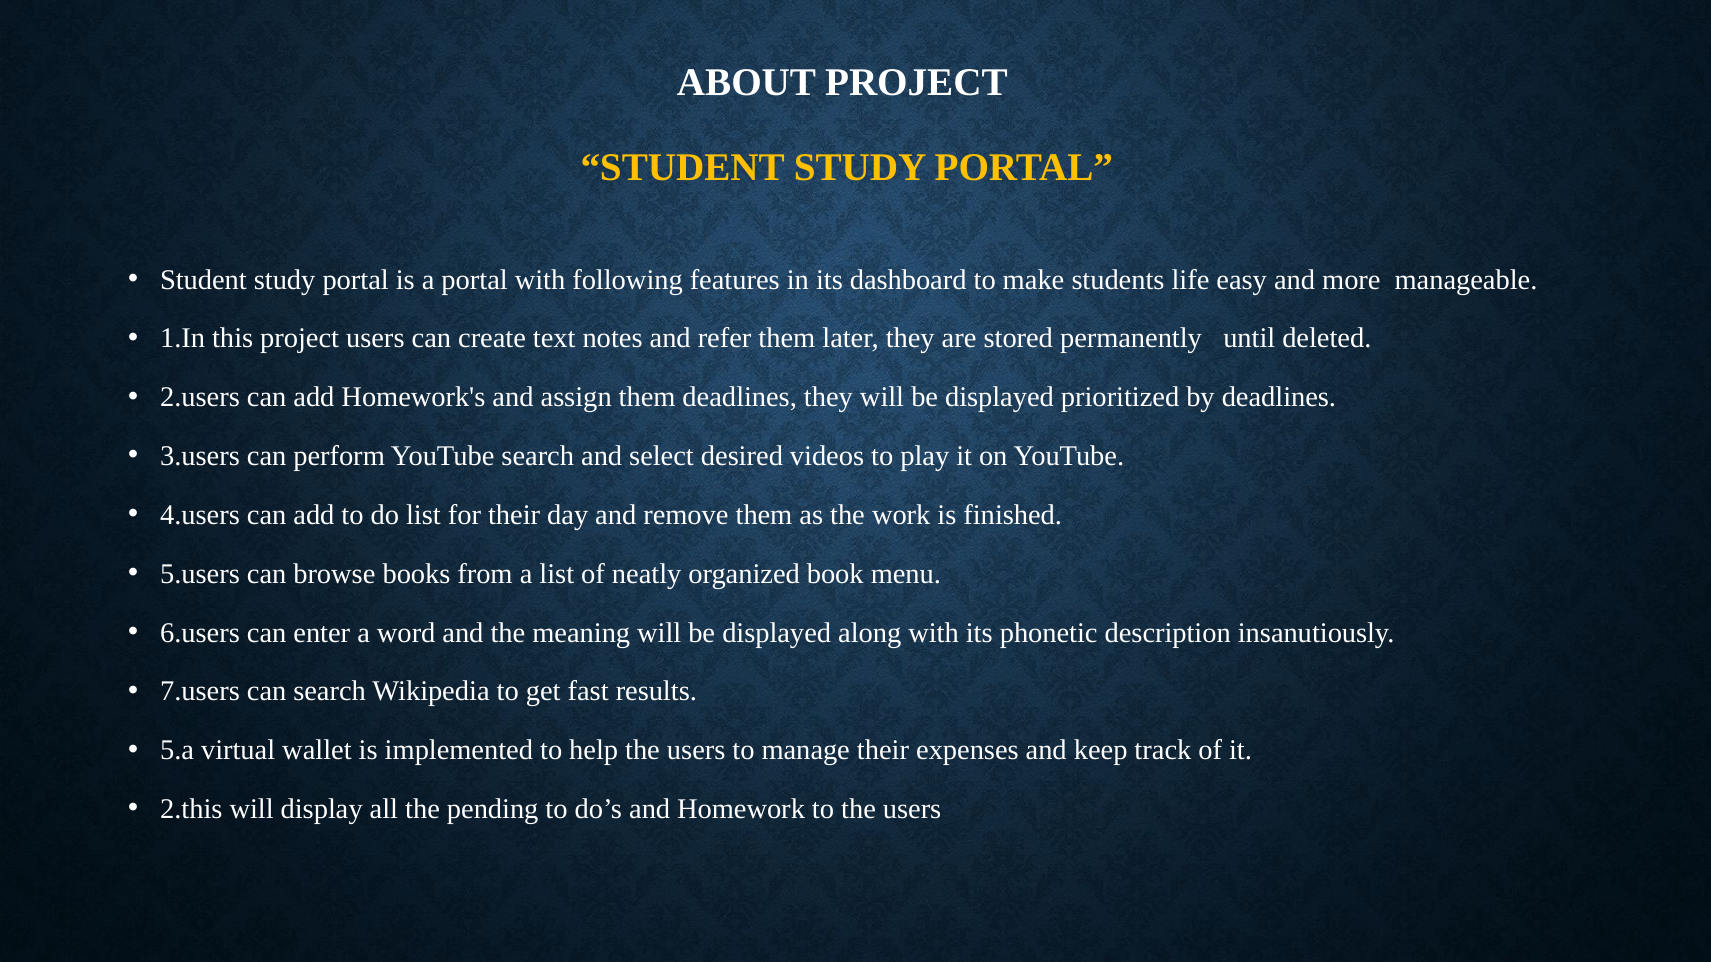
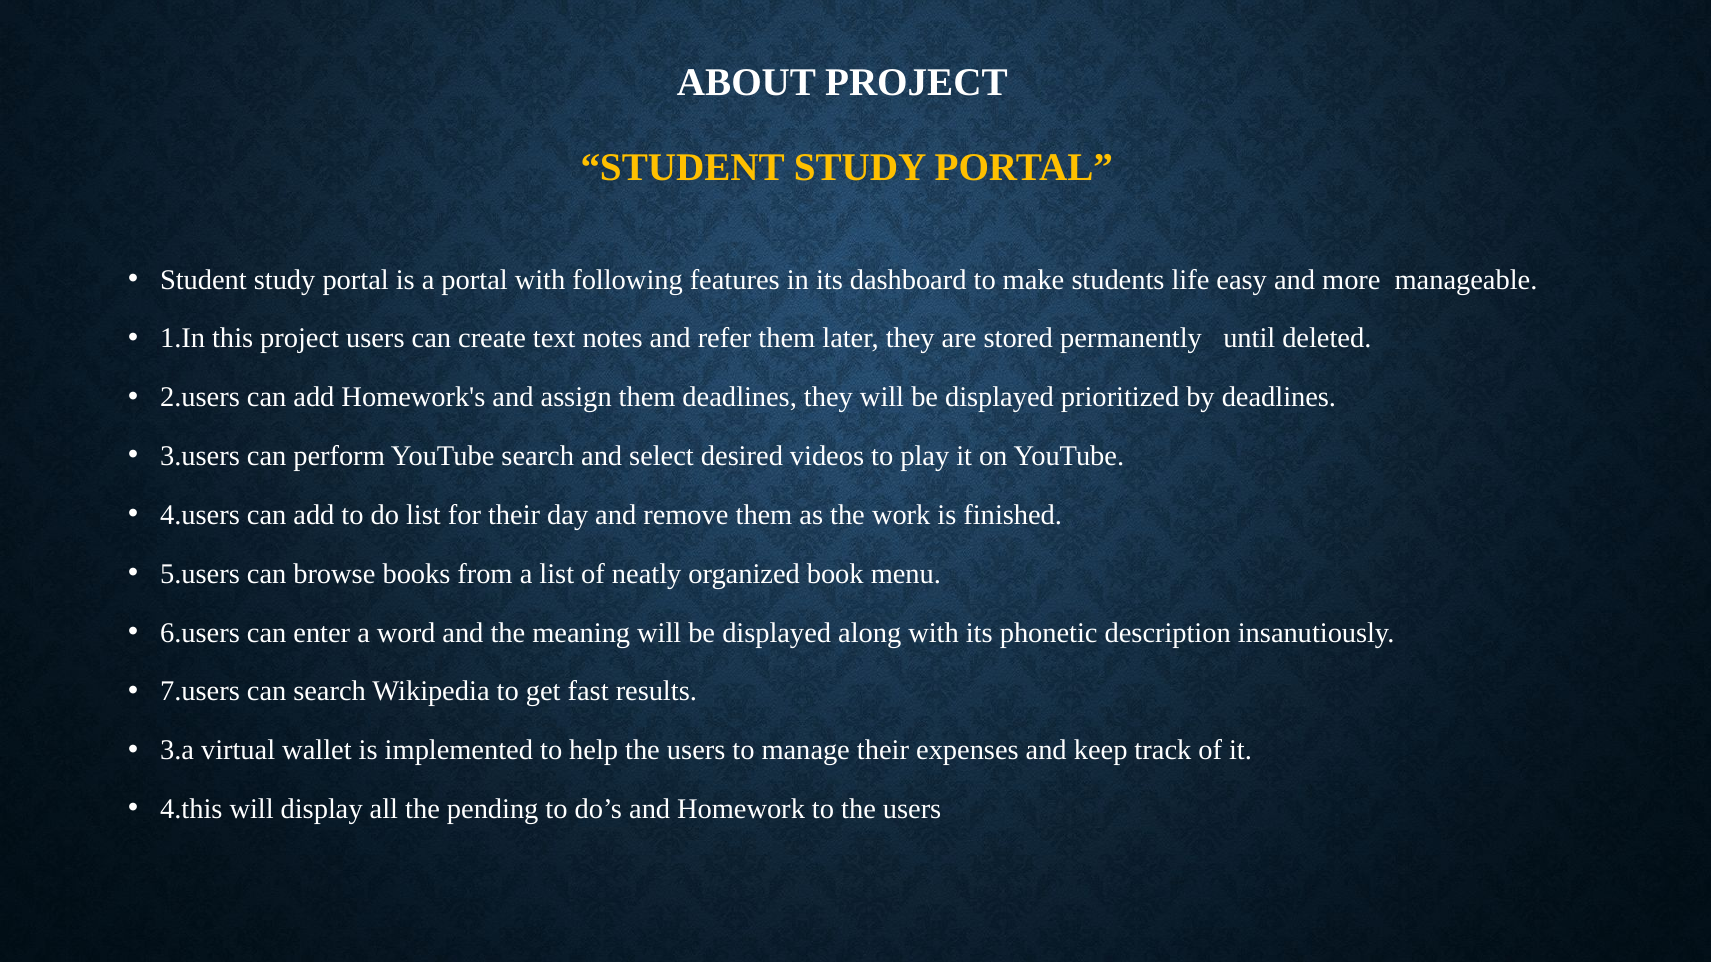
5.a: 5.a -> 3.a (177, 751)
2.this: 2.this -> 4.this (191, 810)
